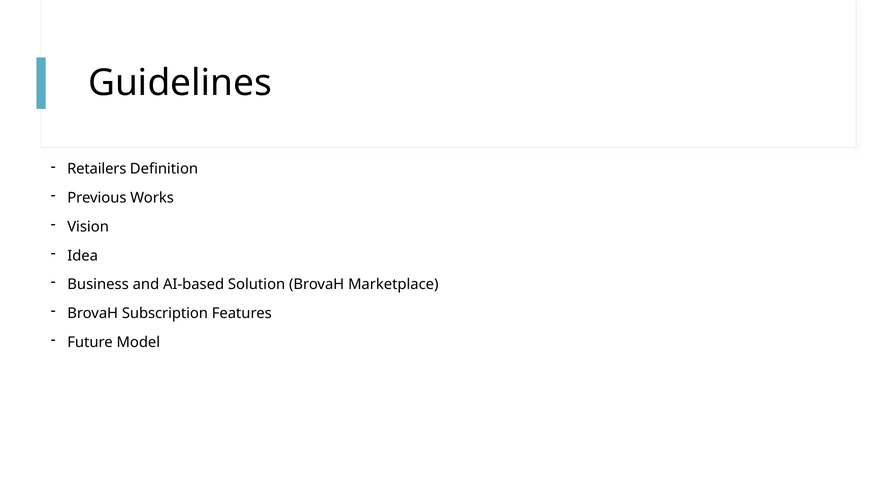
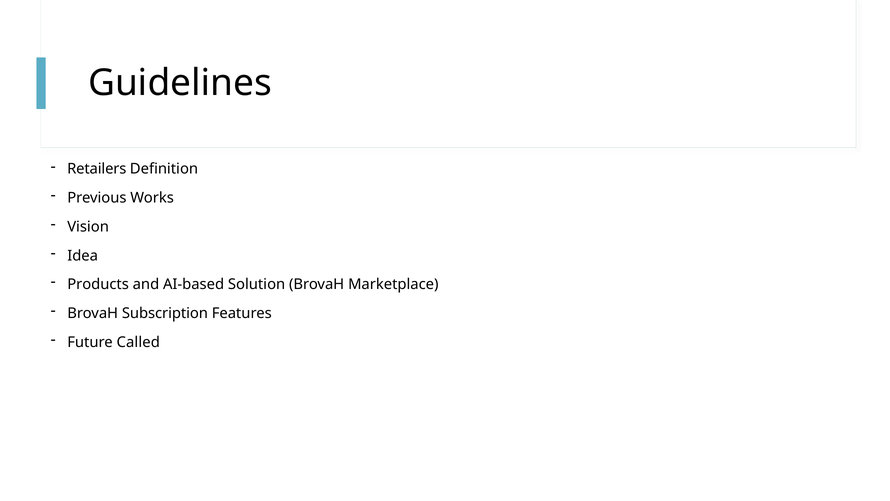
Business: Business -> Products (98, 284)
Model: Model -> Called (138, 342)
